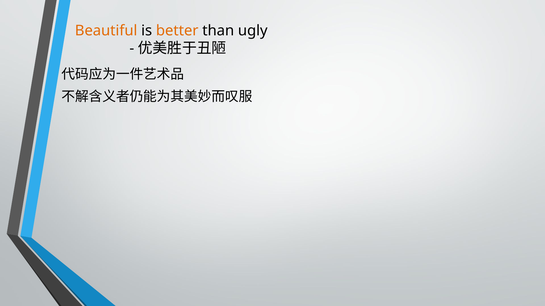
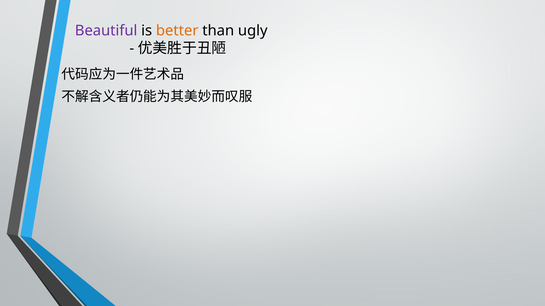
Beautiful colour: orange -> purple (106, 31)
